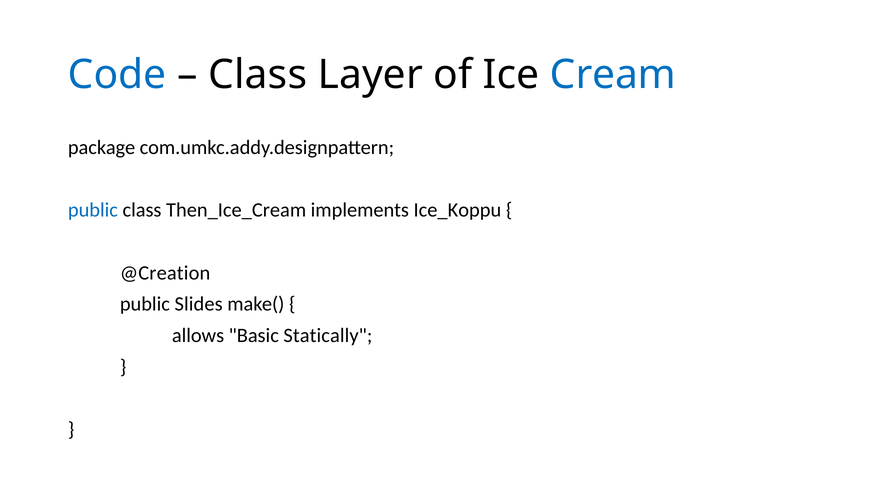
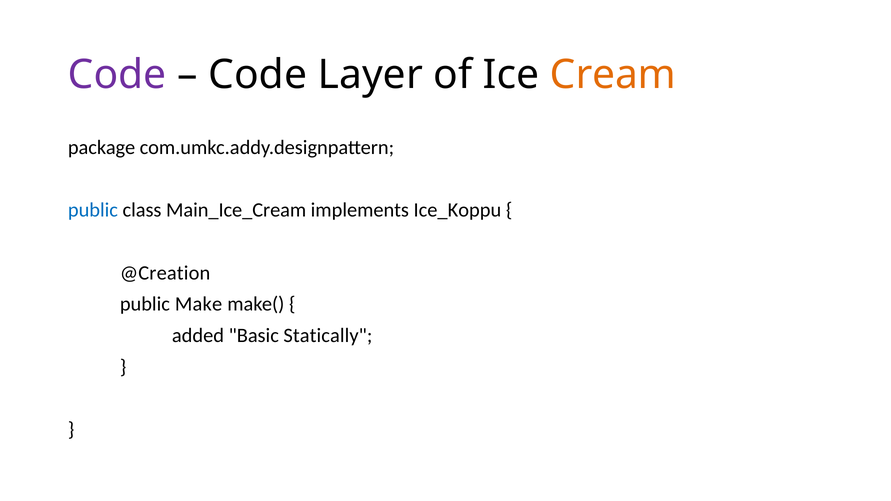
Code colour: blue -> purple (117, 75)
Class: Class -> Code (258, 75)
Cream colour: blue -> orange (613, 75)
Then_Ice_Cream: Then_Ice_Cream -> Main_Ice_Cream (236, 210)
Slides: Slides -> Make (199, 304)
allows: allows -> added (198, 336)
